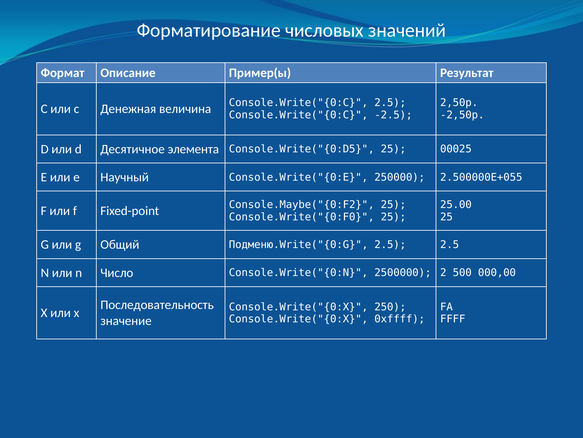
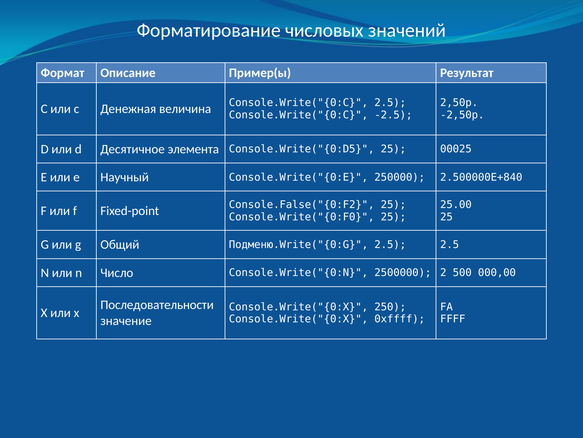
2.500000E+055: 2.500000E+055 -> 2.500000E+840 (481, 177)
Console.Maybe("{0:F2: Console.Maybe("{0:F2 -> Console.False("{0:F2 (302, 204)
Последовательность: Последовательность -> Последовательности (157, 305)
